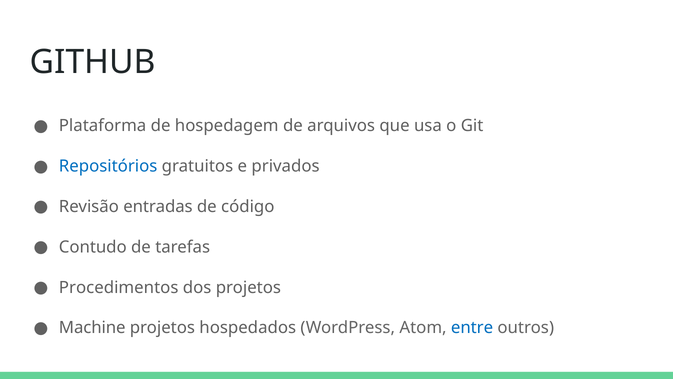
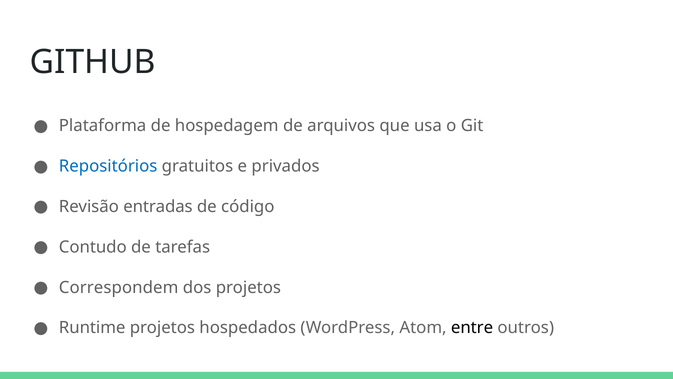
Procedimentos: Procedimentos -> Correspondem (119, 287)
Machine: Machine -> Runtime (92, 328)
entre colour: blue -> black (472, 328)
